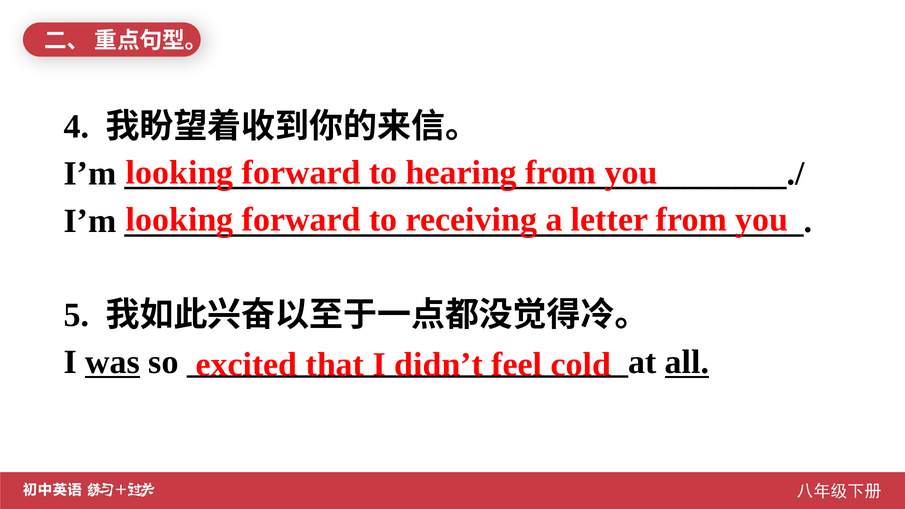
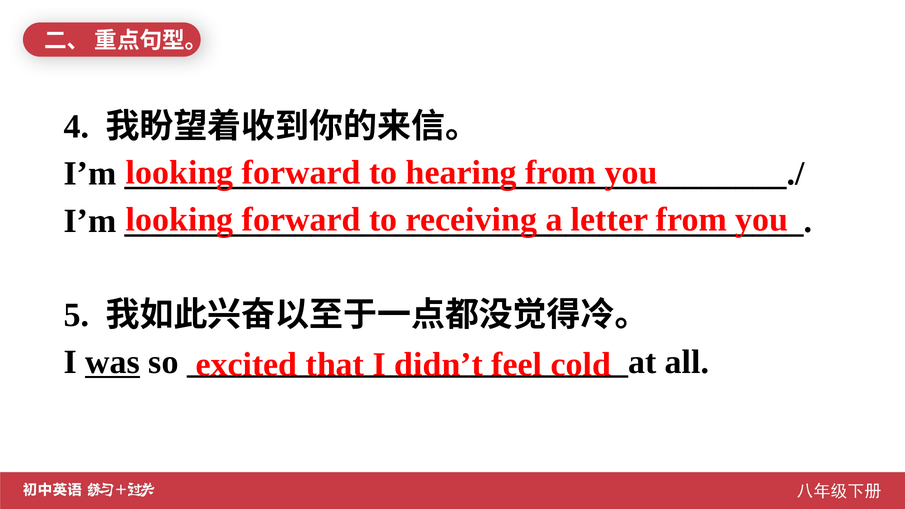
all underline: present -> none (687, 362)
